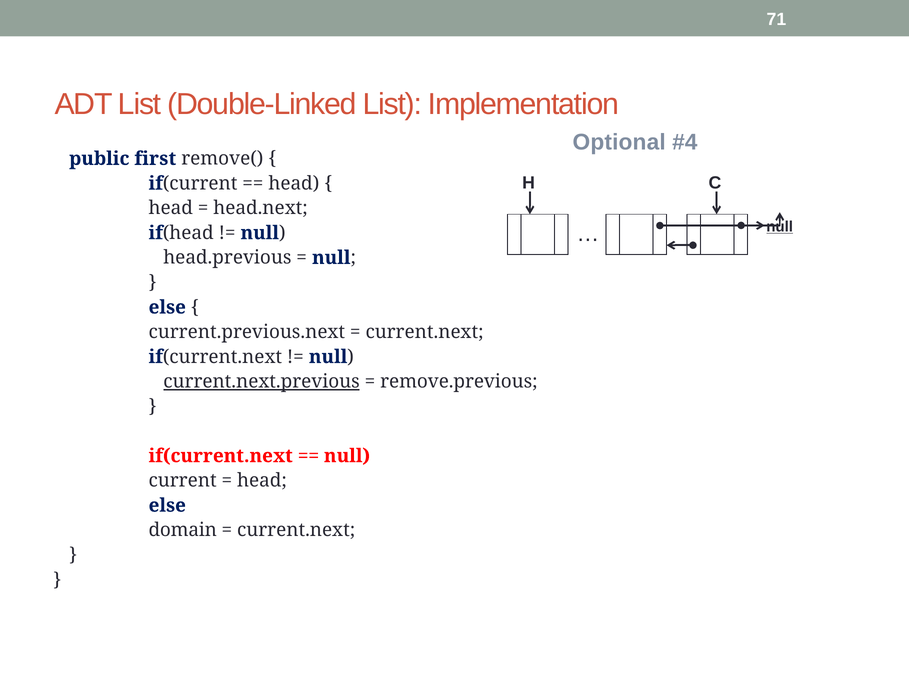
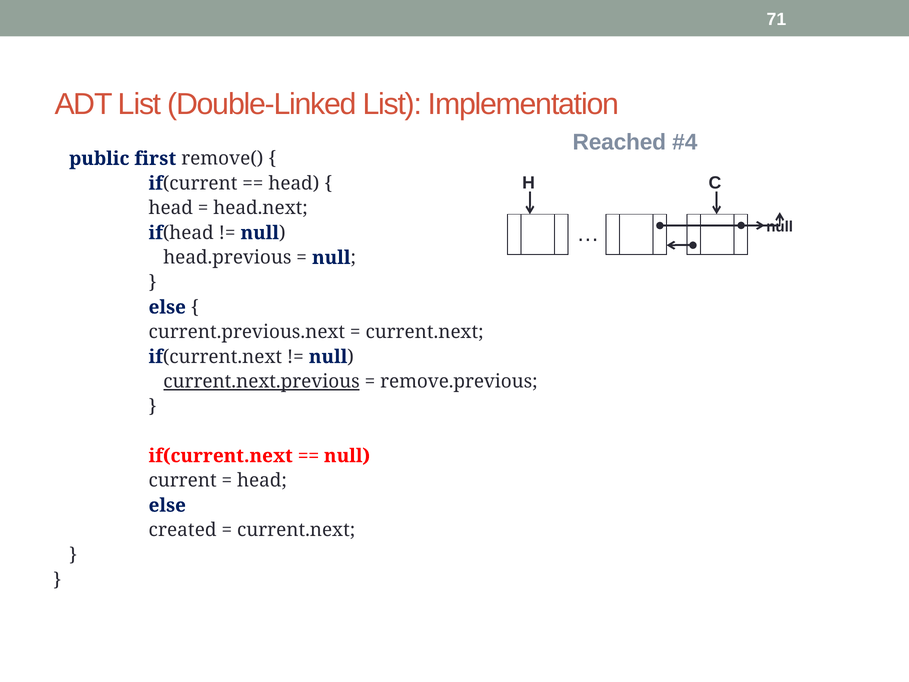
Optional: Optional -> Reached (619, 142)
null underline: present -> none (780, 227)
domain: domain -> created (183, 530)
